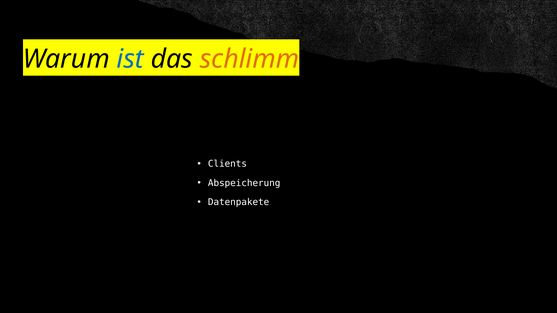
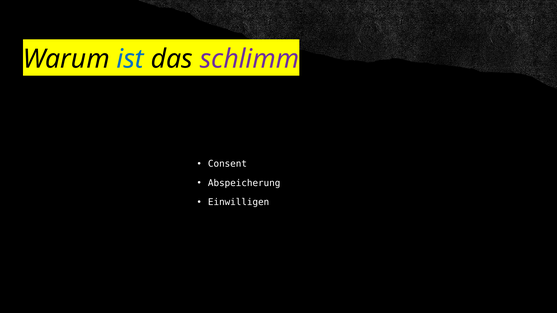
schlimm colour: orange -> purple (249, 59)
Clients: Clients -> Consent (227, 164)
Datenpakete: Datenpakete -> Einwilligen (239, 202)
